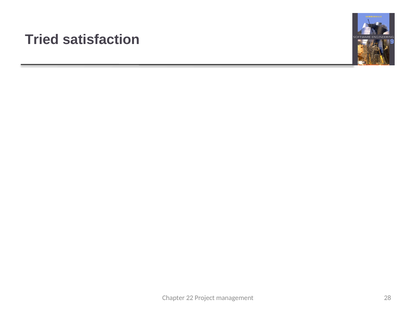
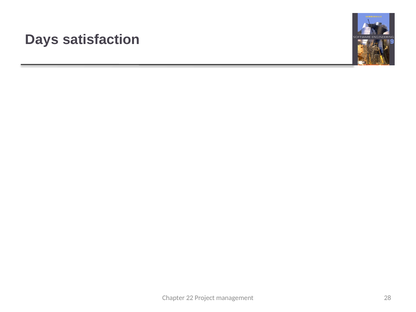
Tried: Tried -> Days (42, 39)
